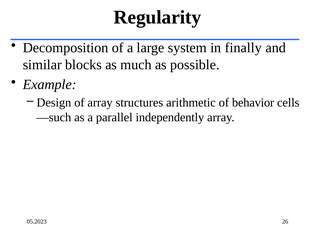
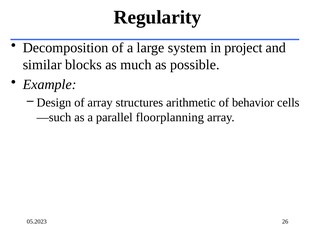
finally: finally -> project (243, 48)
independently: independently -> floorplanning (170, 117)
